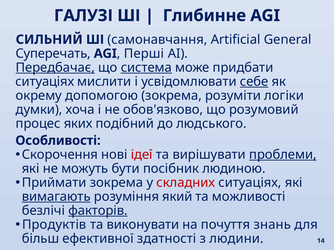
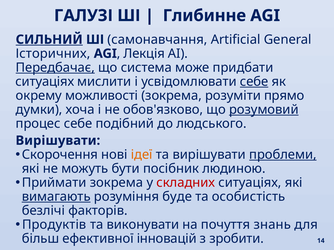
СИЛЬНИЙ underline: none -> present (49, 40)
Суперечать: Суперечать -> Історичних (53, 54)
Перші: Перші -> Лекція (144, 54)
система underline: present -> none (146, 68)
допомогою: допомогою -> можливості (102, 96)
логіки: логіки -> прямо (284, 96)
розумовий underline: none -> present (264, 110)
процес яких: яких -> себе (78, 124)
Особливості: Особливості -> Вирішувати (58, 141)
ідеї colour: red -> orange (142, 155)
який: який -> буде (177, 197)
можливості: можливості -> особистість (249, 197)
факторів underline: present -> none (98, 211)
здатності: здатності -> інновацій (167, 239)
людини: людини -> зробити (237, 239)
